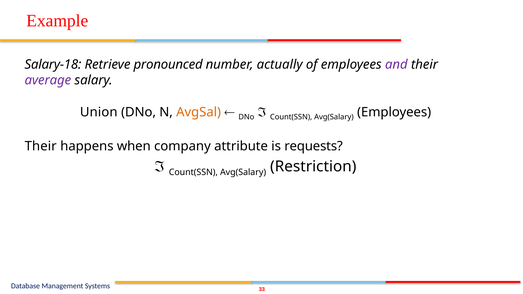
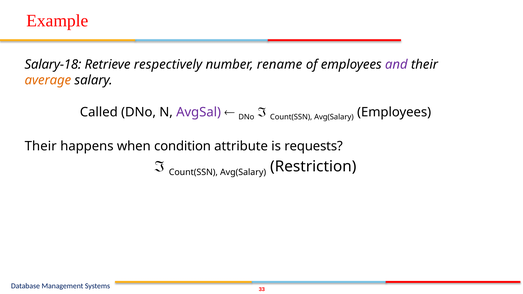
pronounced: pronounced -> respectively (168, 64)
actually: actually -> rename (280, 64)
average colour: purple -> orange (48, 80)
Union: Union -> Called (99, 112)
AvgSal colour: orange -> purple (199, 112)
company: company -> condition (183, 146)
